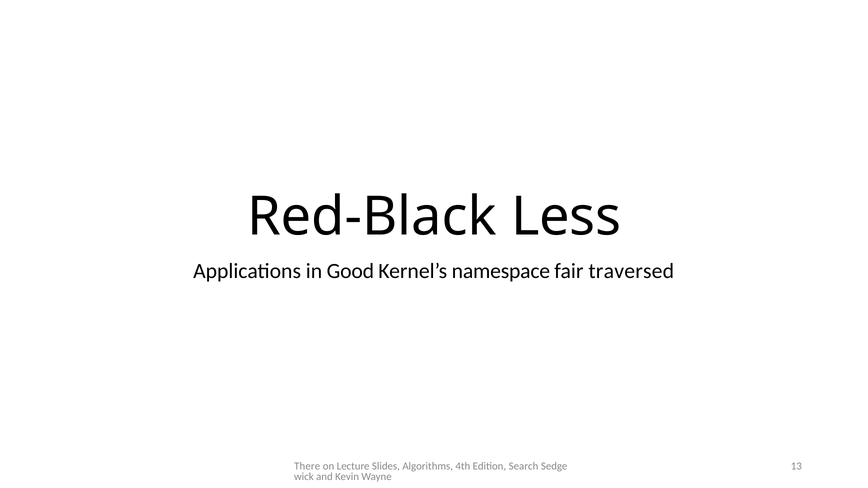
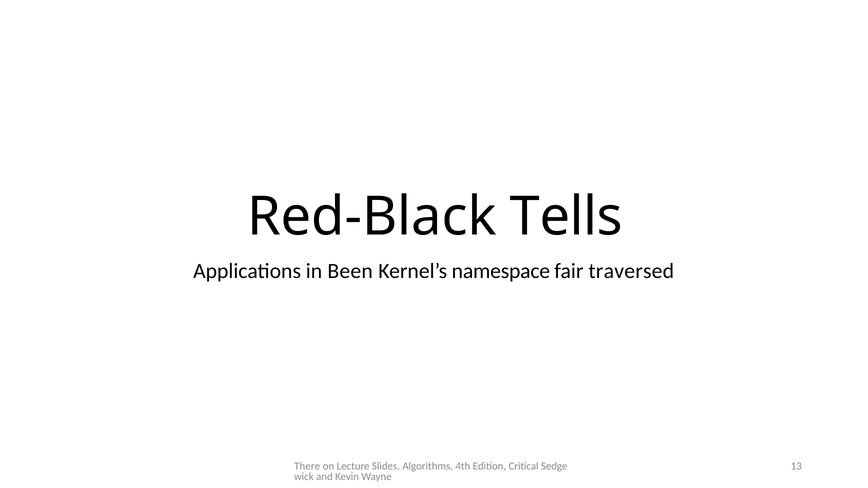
Less: Less -> Tells (566, 217)
Good: Good -> Been (350, 271)
Search: Search -> Critical (524, 466)
